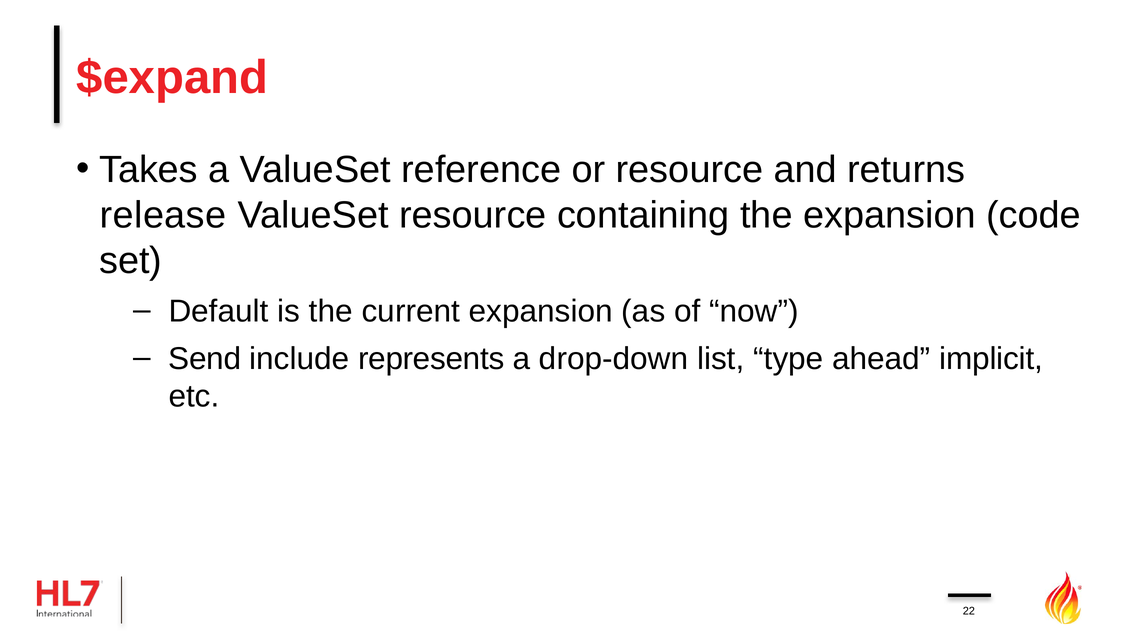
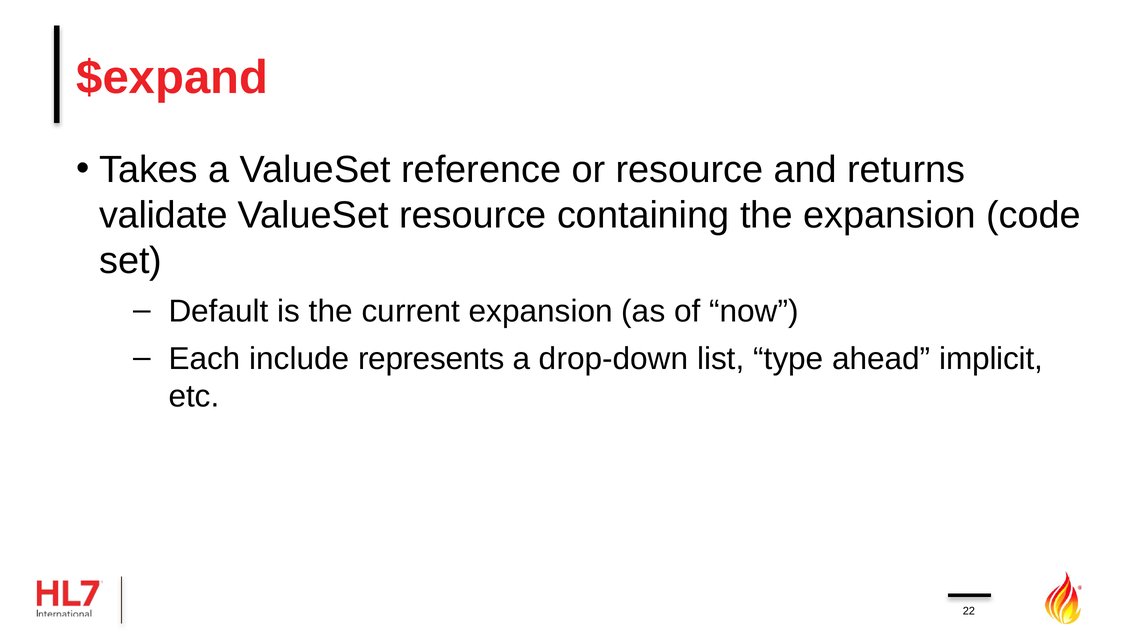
release: release -> validate (163, 215)
Send: Send -> Each (205, 359)
